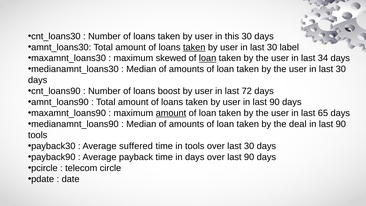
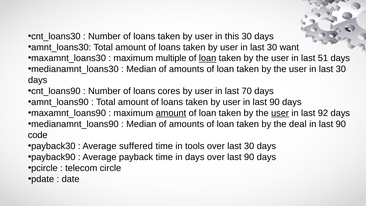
taken underline: present -> none (194, 47)
label: label -> want (289, 47)
skewed: skewed -> multiple (171, 58)
34: 34 -> 51 (323, 58)
boost: boost -> cores (169, 91)
72: 72 -> 70 (247, 91)
user underline: none -> present (280, 113)
65: 65 -> 92 (323, 113)
tools: tools -> code (38, 135)
